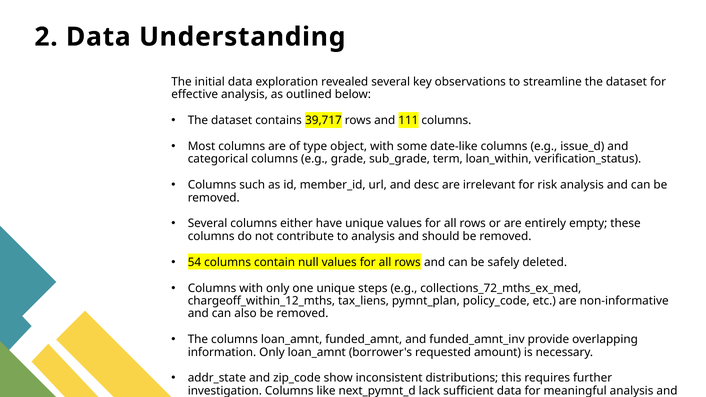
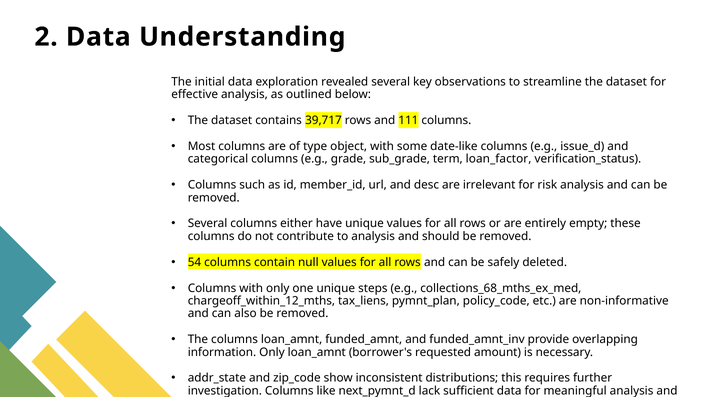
loan_within: loan_within -> loan_factor (499, 159)
collections_72_mths_ex_med: collections_72_mths_ex_med -> collections_68_mths_ex_med (501, 288)
